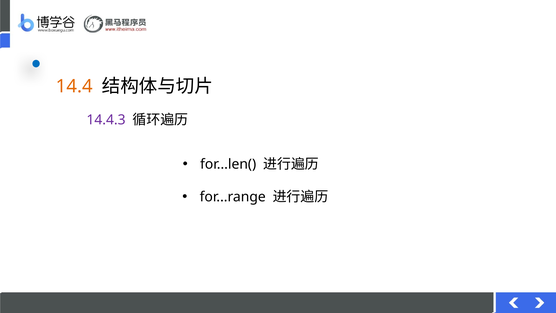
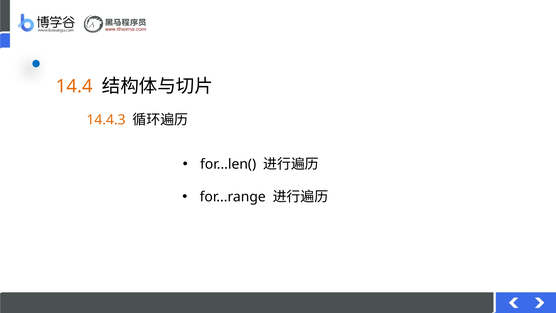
14.4.3 colour: purple -> orange (106, 120)
